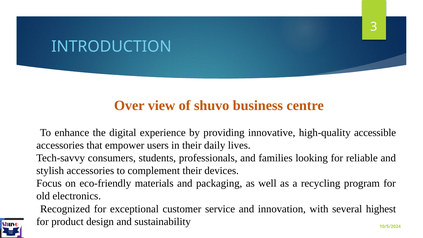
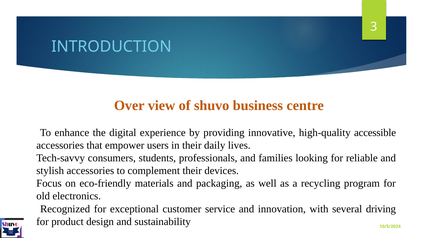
highest: highest -> driving (381, 209)
